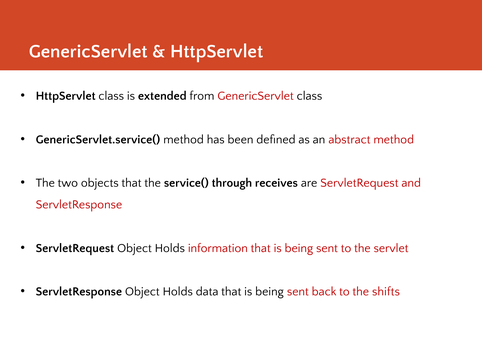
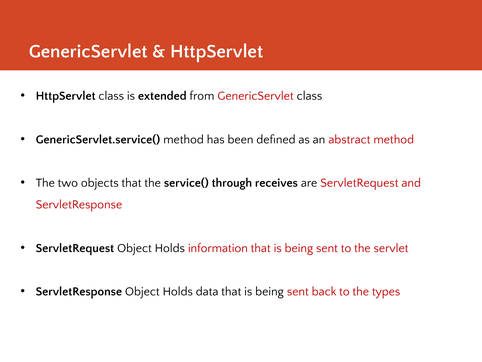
shifts: shifts -> types (386, 291)
